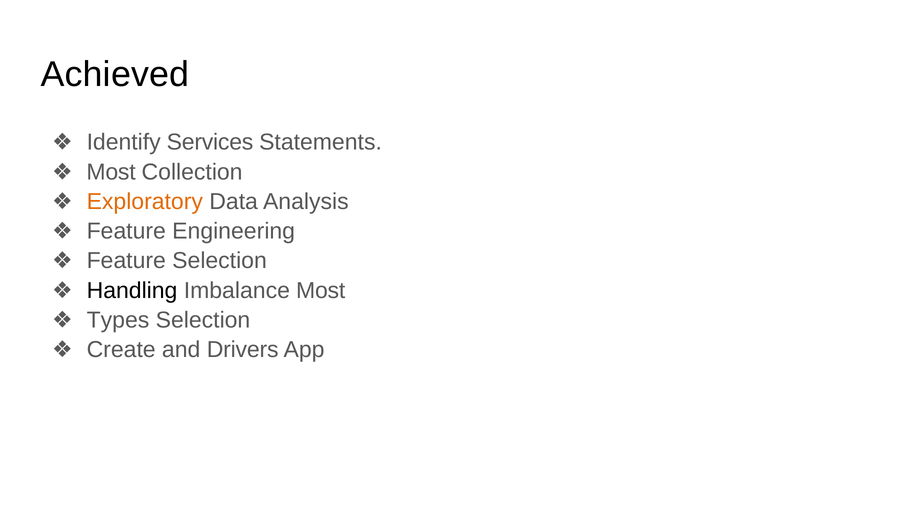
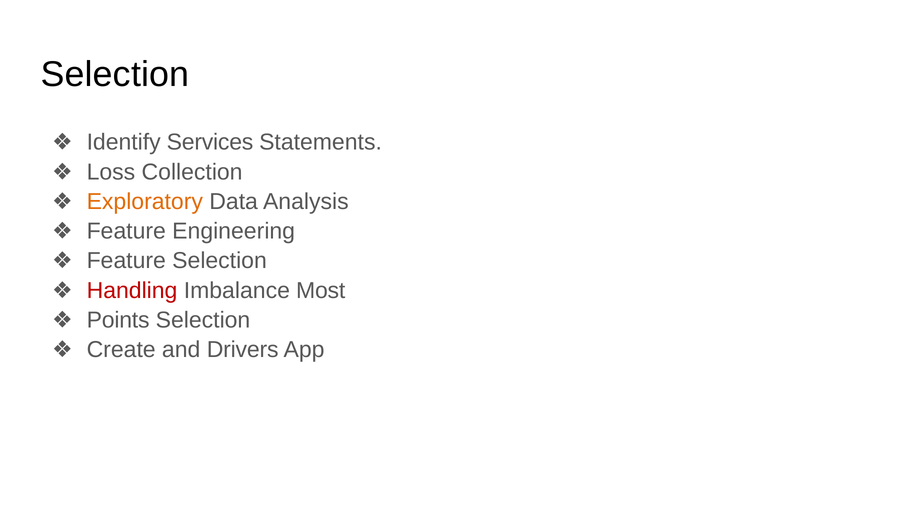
Achieved: Achieved -> Selection (115, 75)
Most: Most -> Loss (111, 172)
Handling colour: black -> red (132, 291)
Types: Types -> Points (118, 320)
